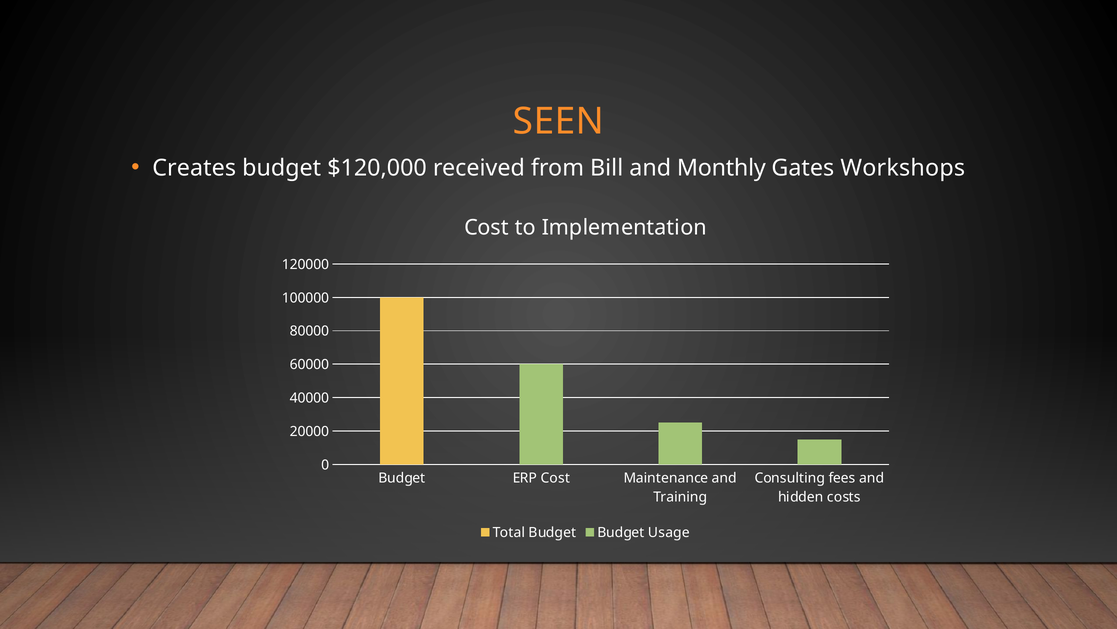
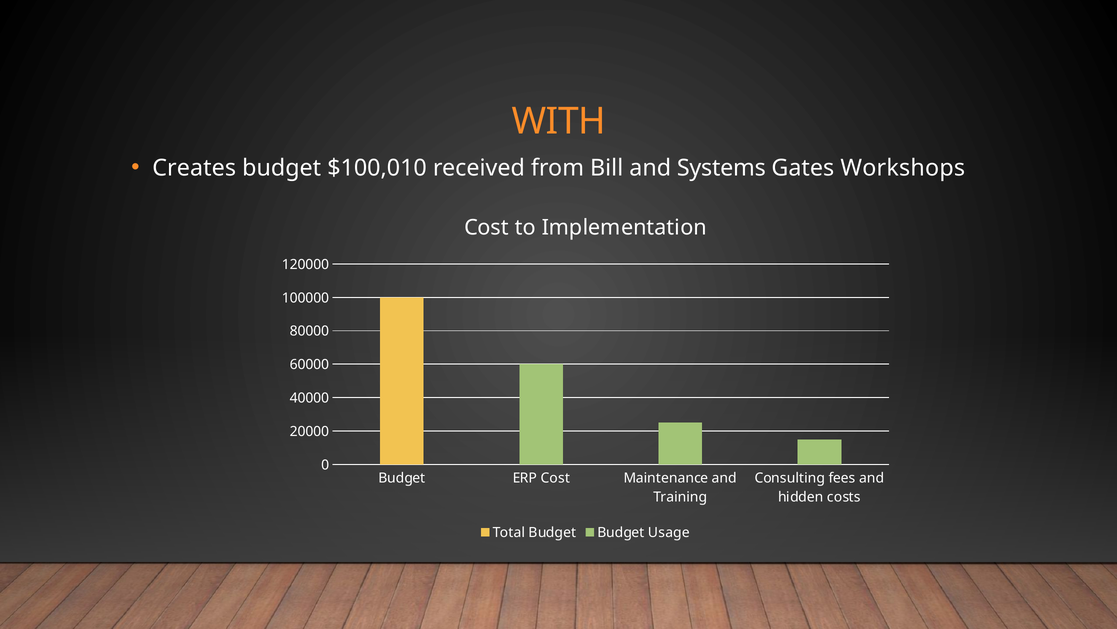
SEEN: SEEN -> WITH (559, 122)
$120,000: $120,000 -> $100,010 (377, 168)
Monthly: Monthly -> Systems (721, 168)
